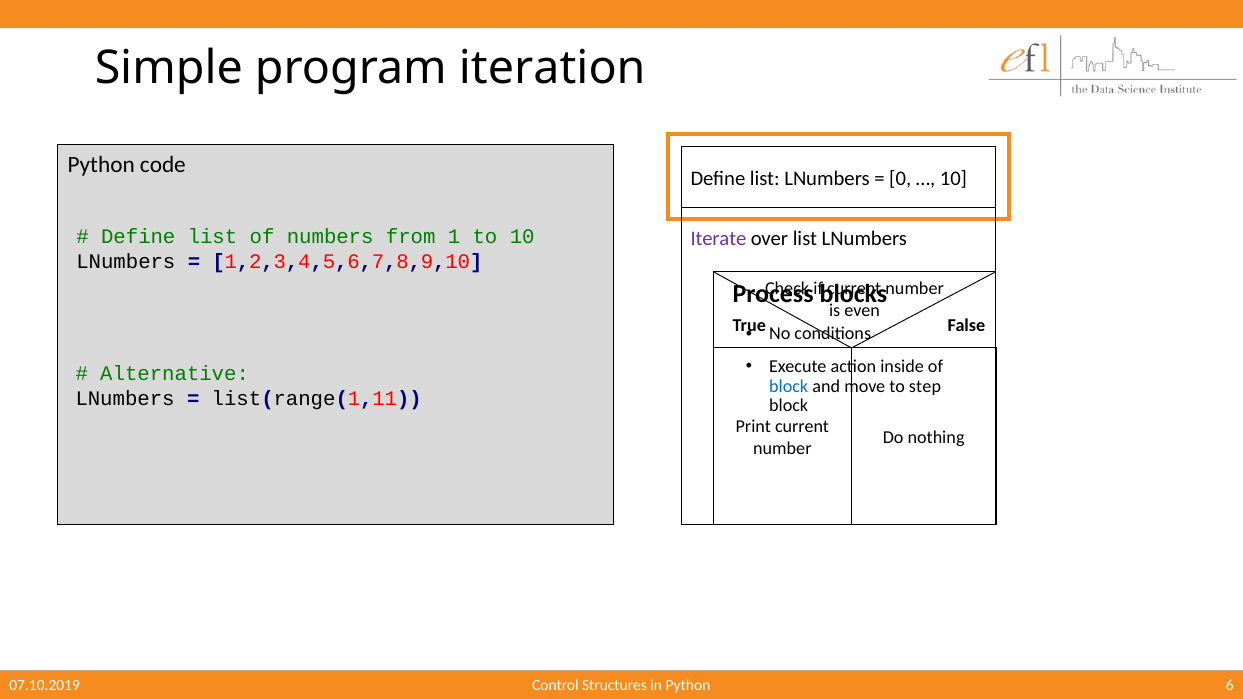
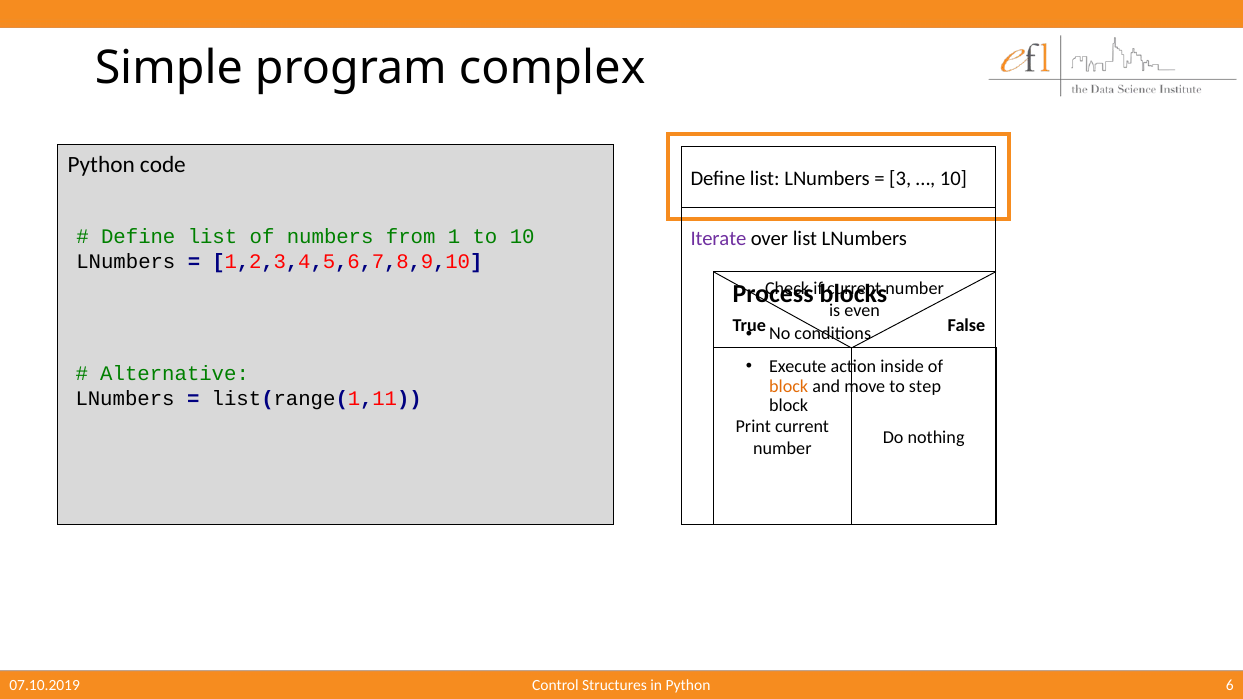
iteration: iteration -> complex (552, 68)
0: 0 -> 3 (900, 178)
block colour: blue -> orange (789, 386)
